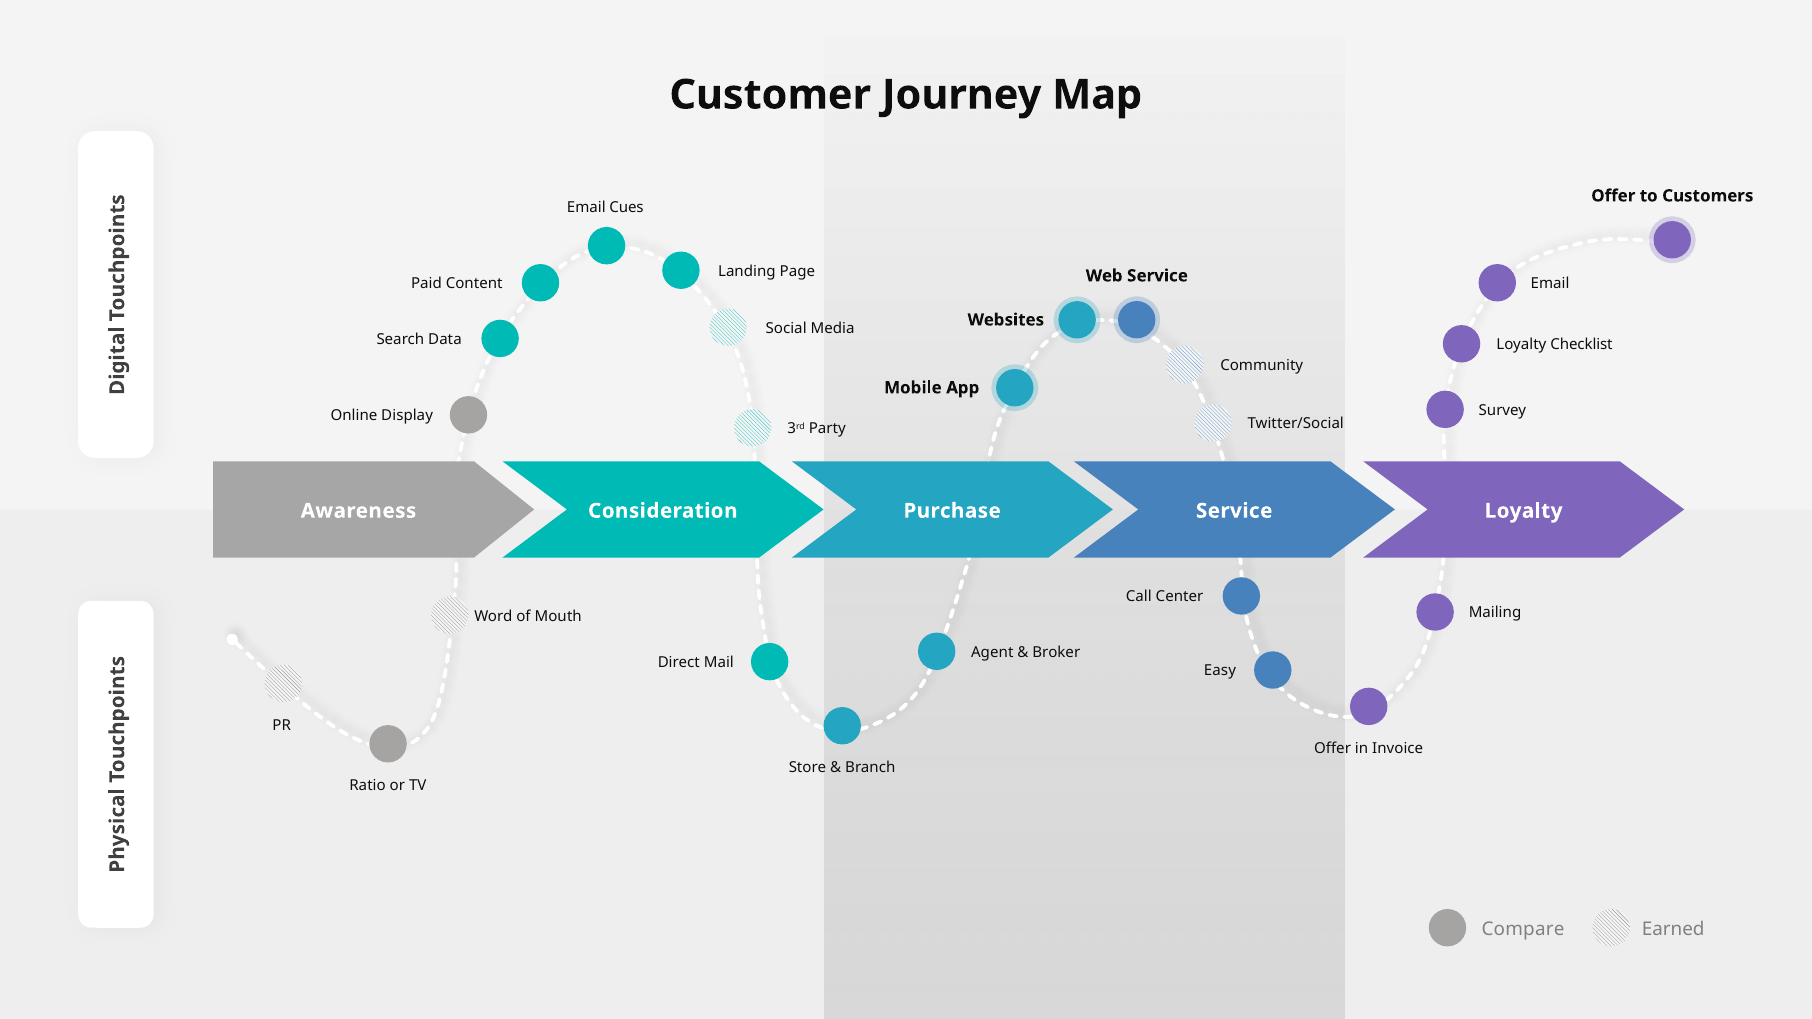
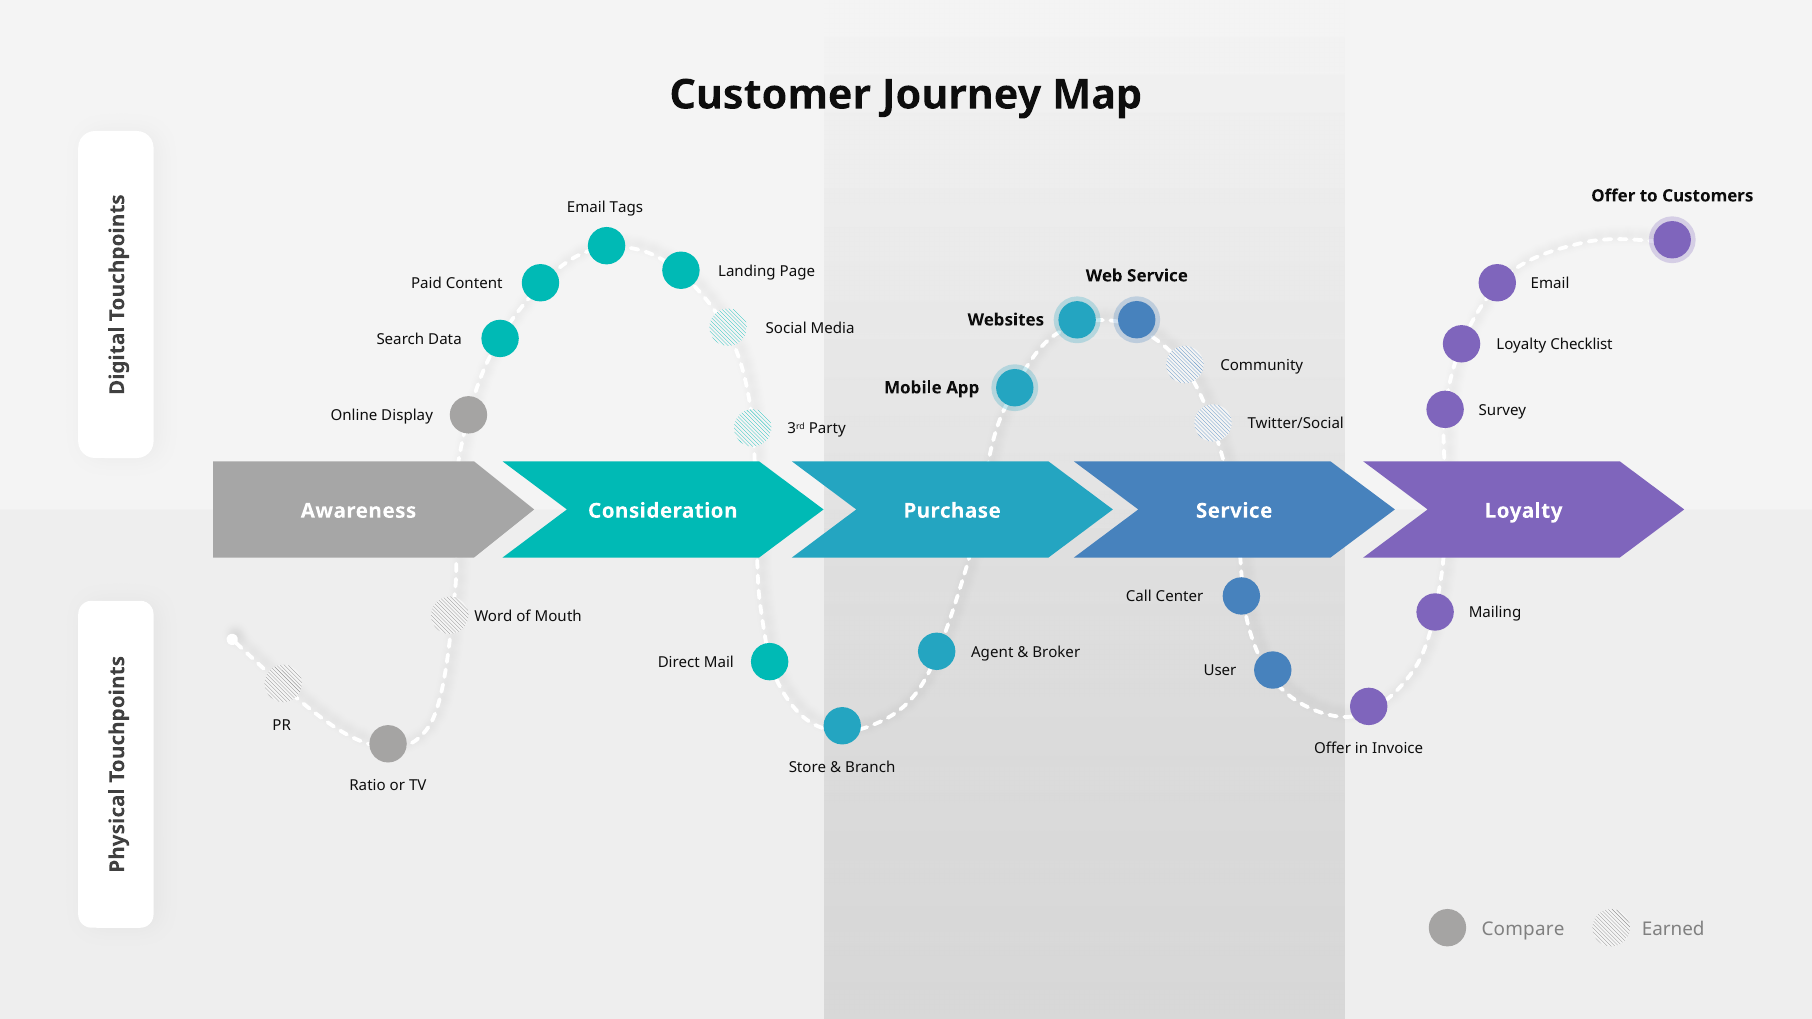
Cues: Cues -> Tags (626, 207)
Easy: Easy -> User (1220, 671)
